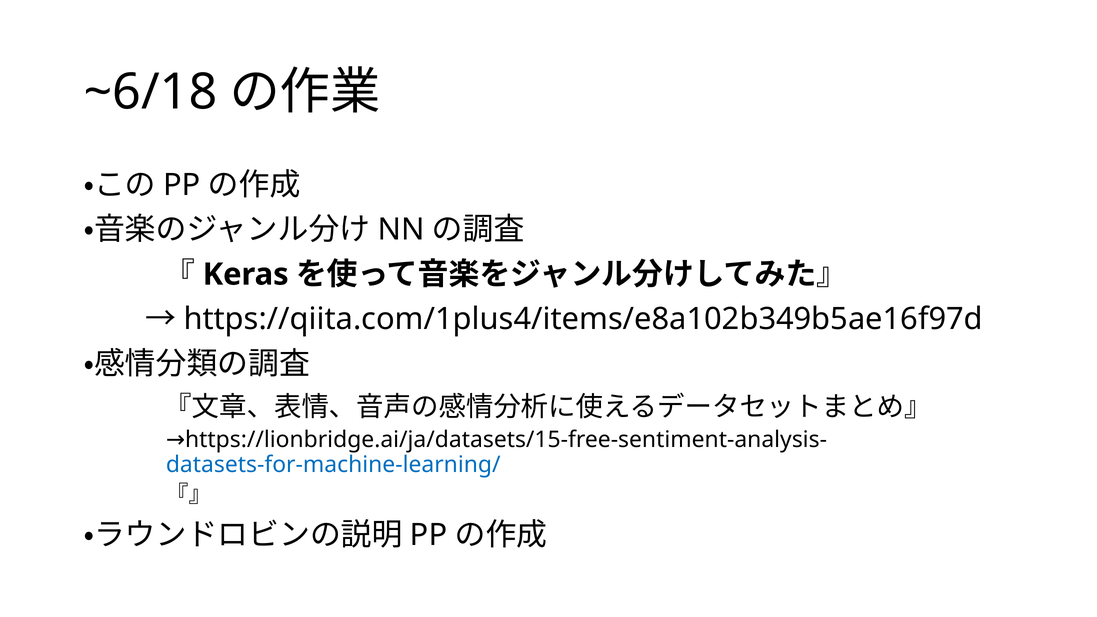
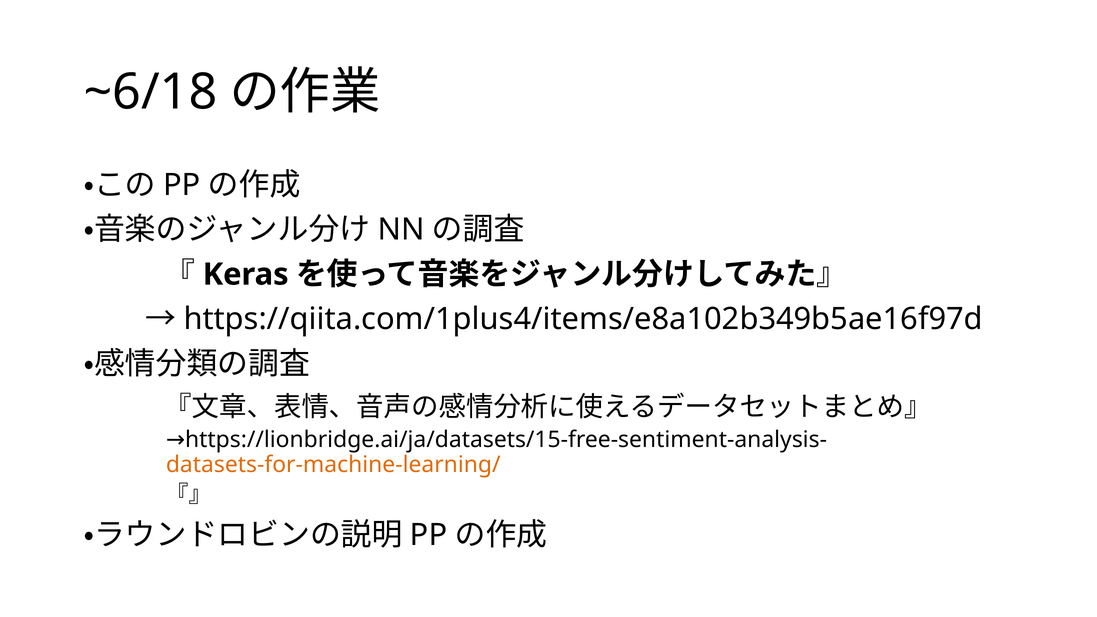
datasets-for-machine-learning/ colour: blue -> orange (333, 465)
